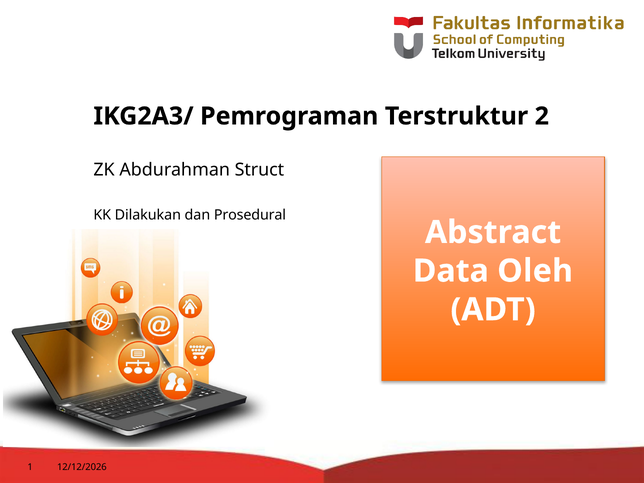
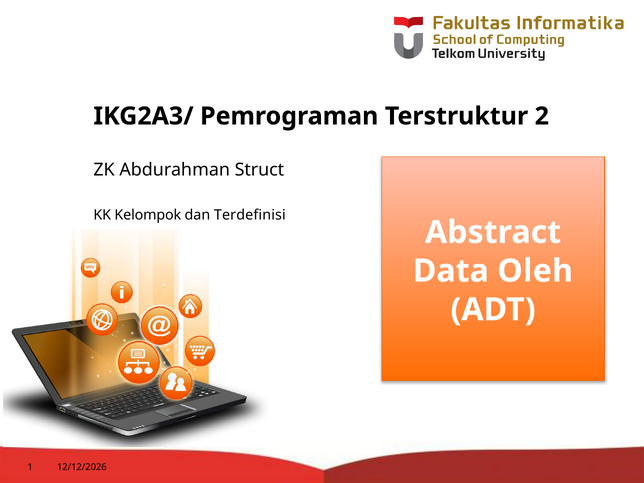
Dilakukan: Dilakukan -> Kelompok (148, 215)
Prosedural: Prosedural -> Terdefinisi (250, 215)
